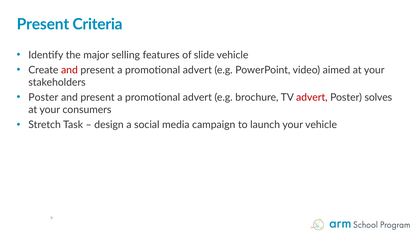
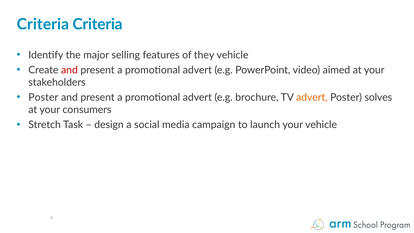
Present: Present -> Criteria (43, 24)
slide: slide -> they (204, 55)
advert colour: red -> orange (312, 97)
